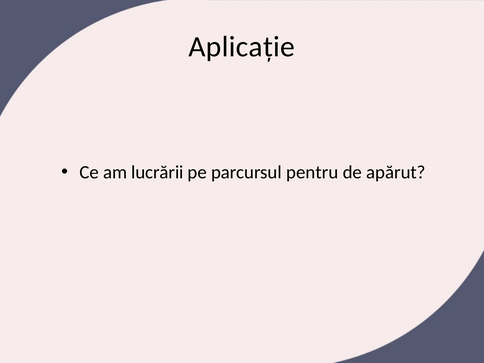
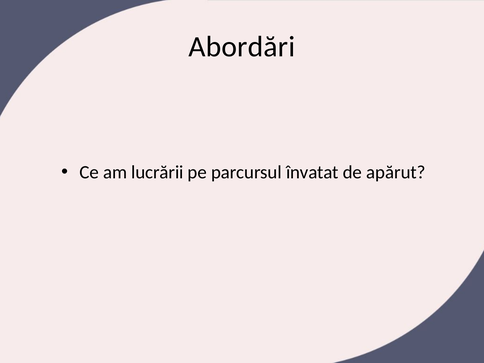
Aplicație: Aplicație -> Abordări (242, 47)
pentru: pentru -> învatat (312, 172)
